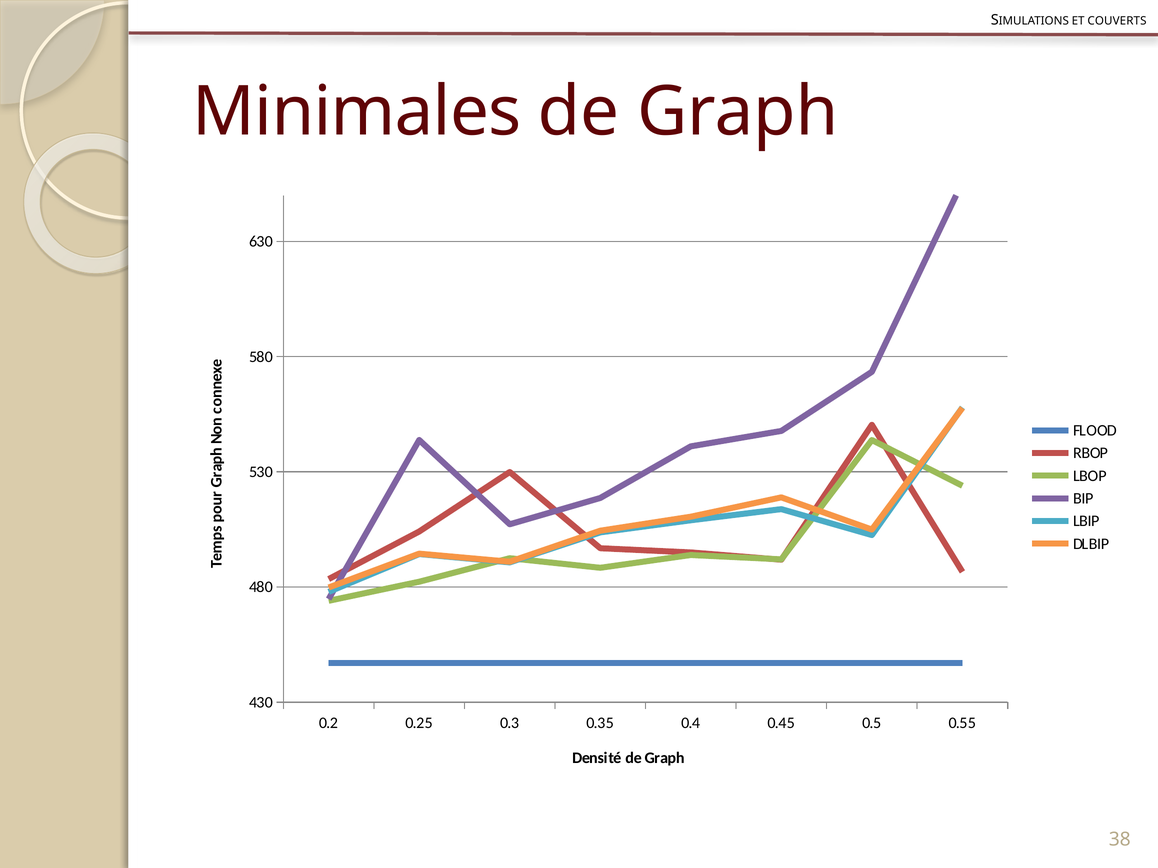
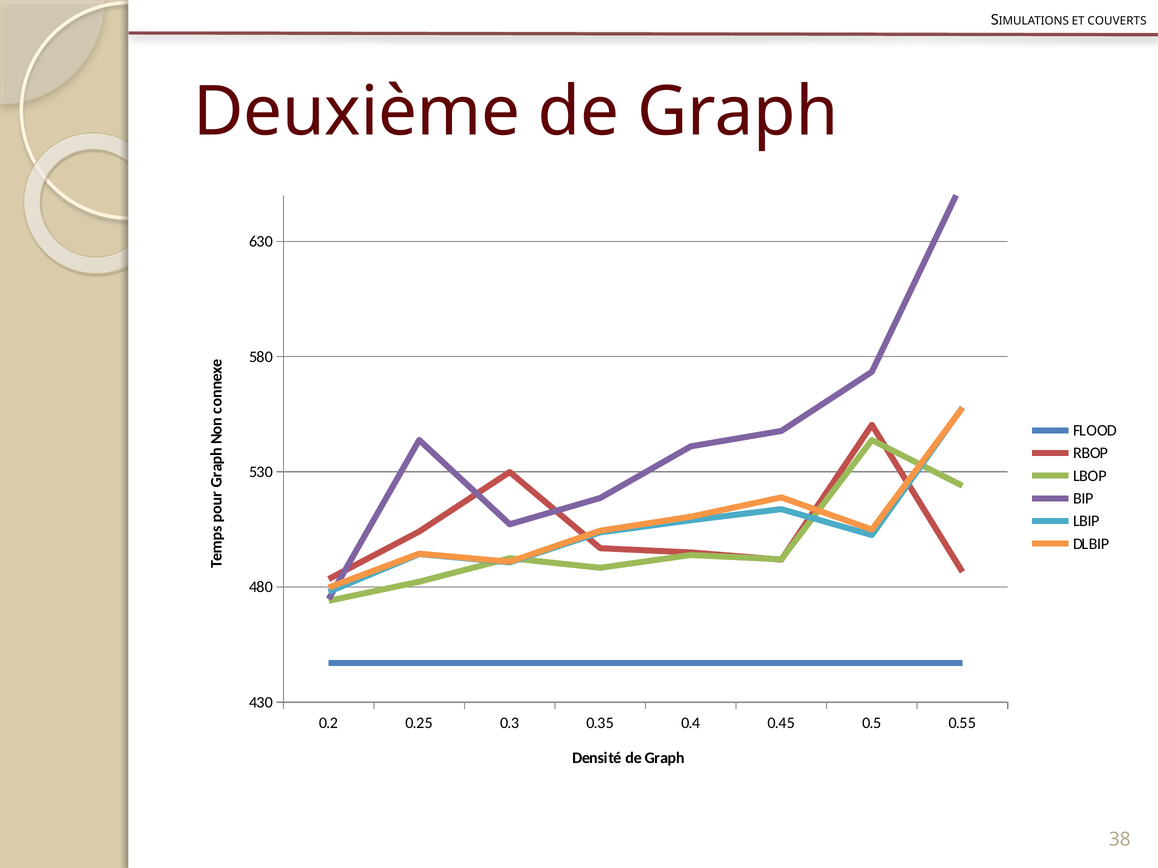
Minimales: Minimales -> Deuxième (357, 112)
